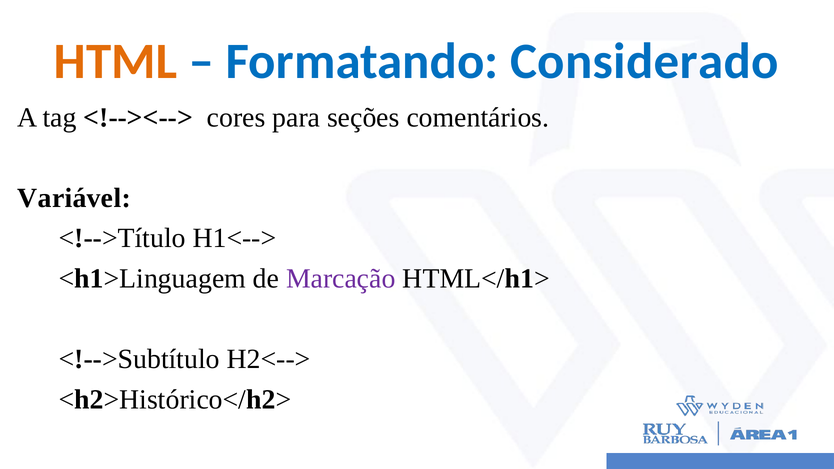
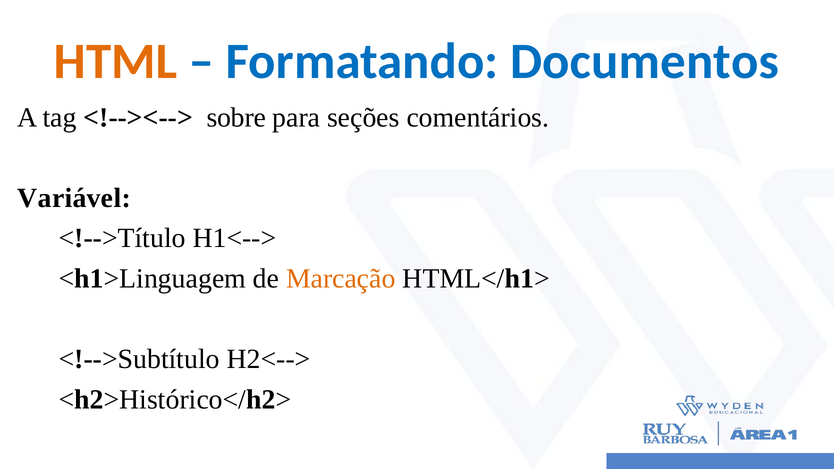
Considerado: Considerado -> Documentos (645, 61)
cores: cores -> sobre (236, 117)
Marcação colour: purple -> orange (341, 279)
